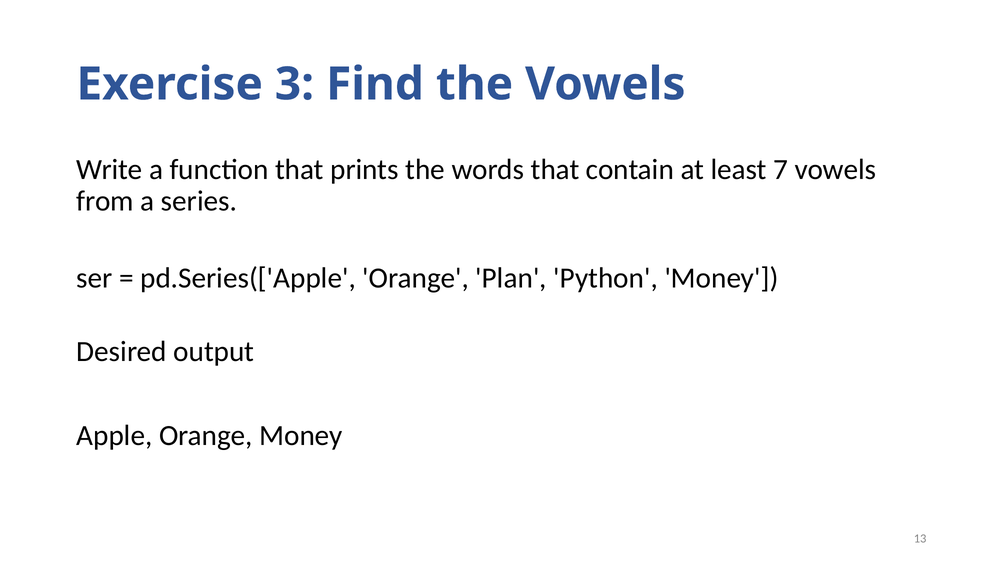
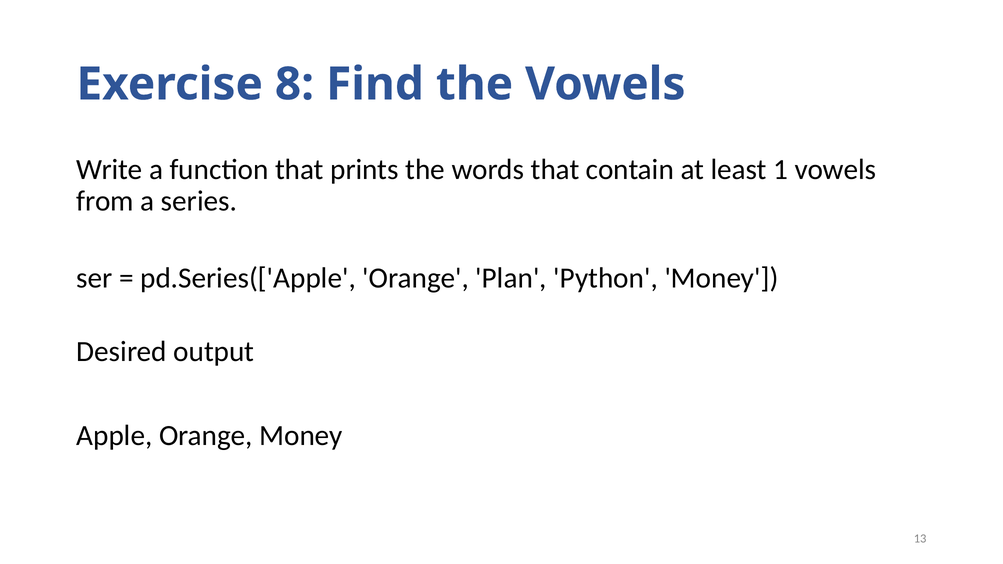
3: 3 -> 8 (294, 84)
7: 7 -> 1 (781, 170)
